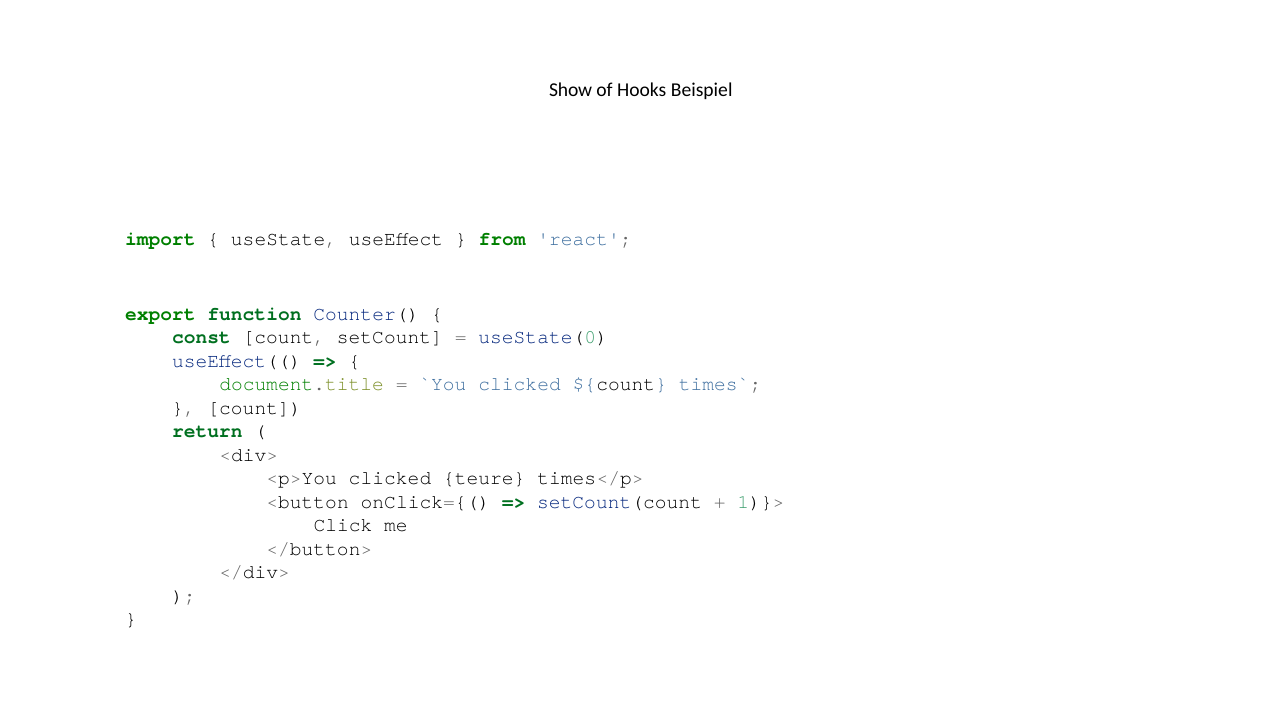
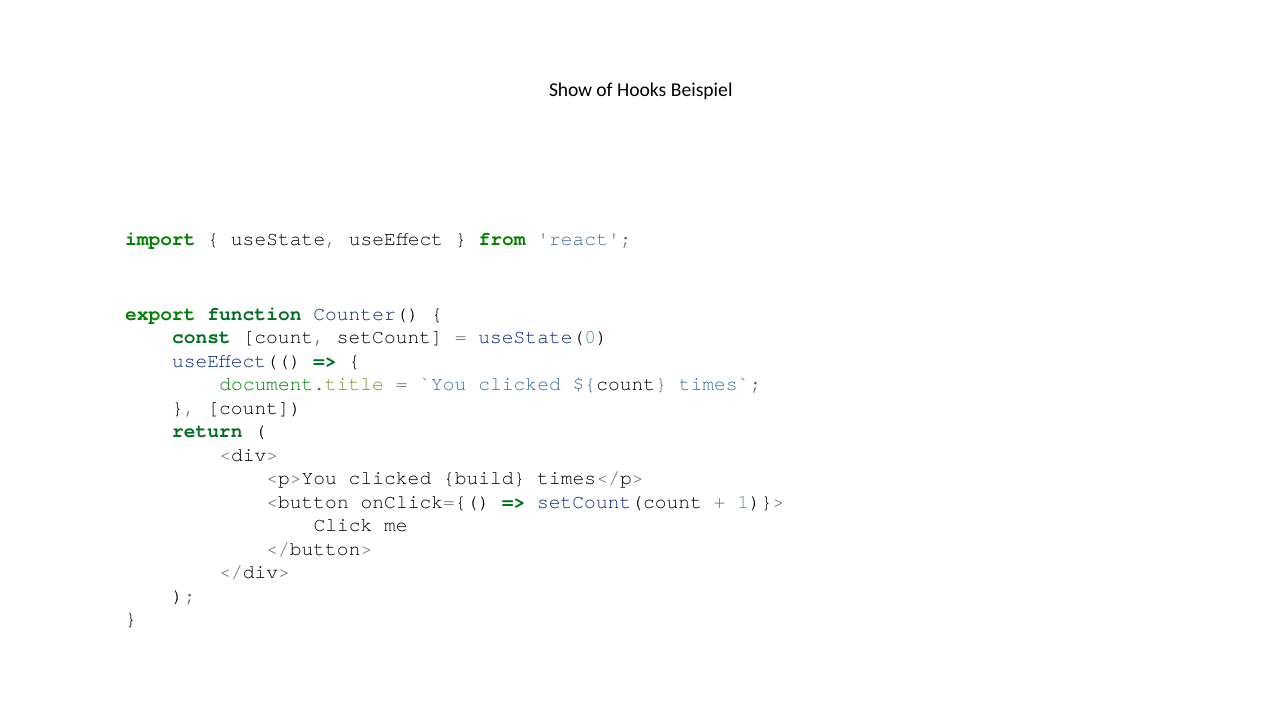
teure: teure -> build (484, 479)
